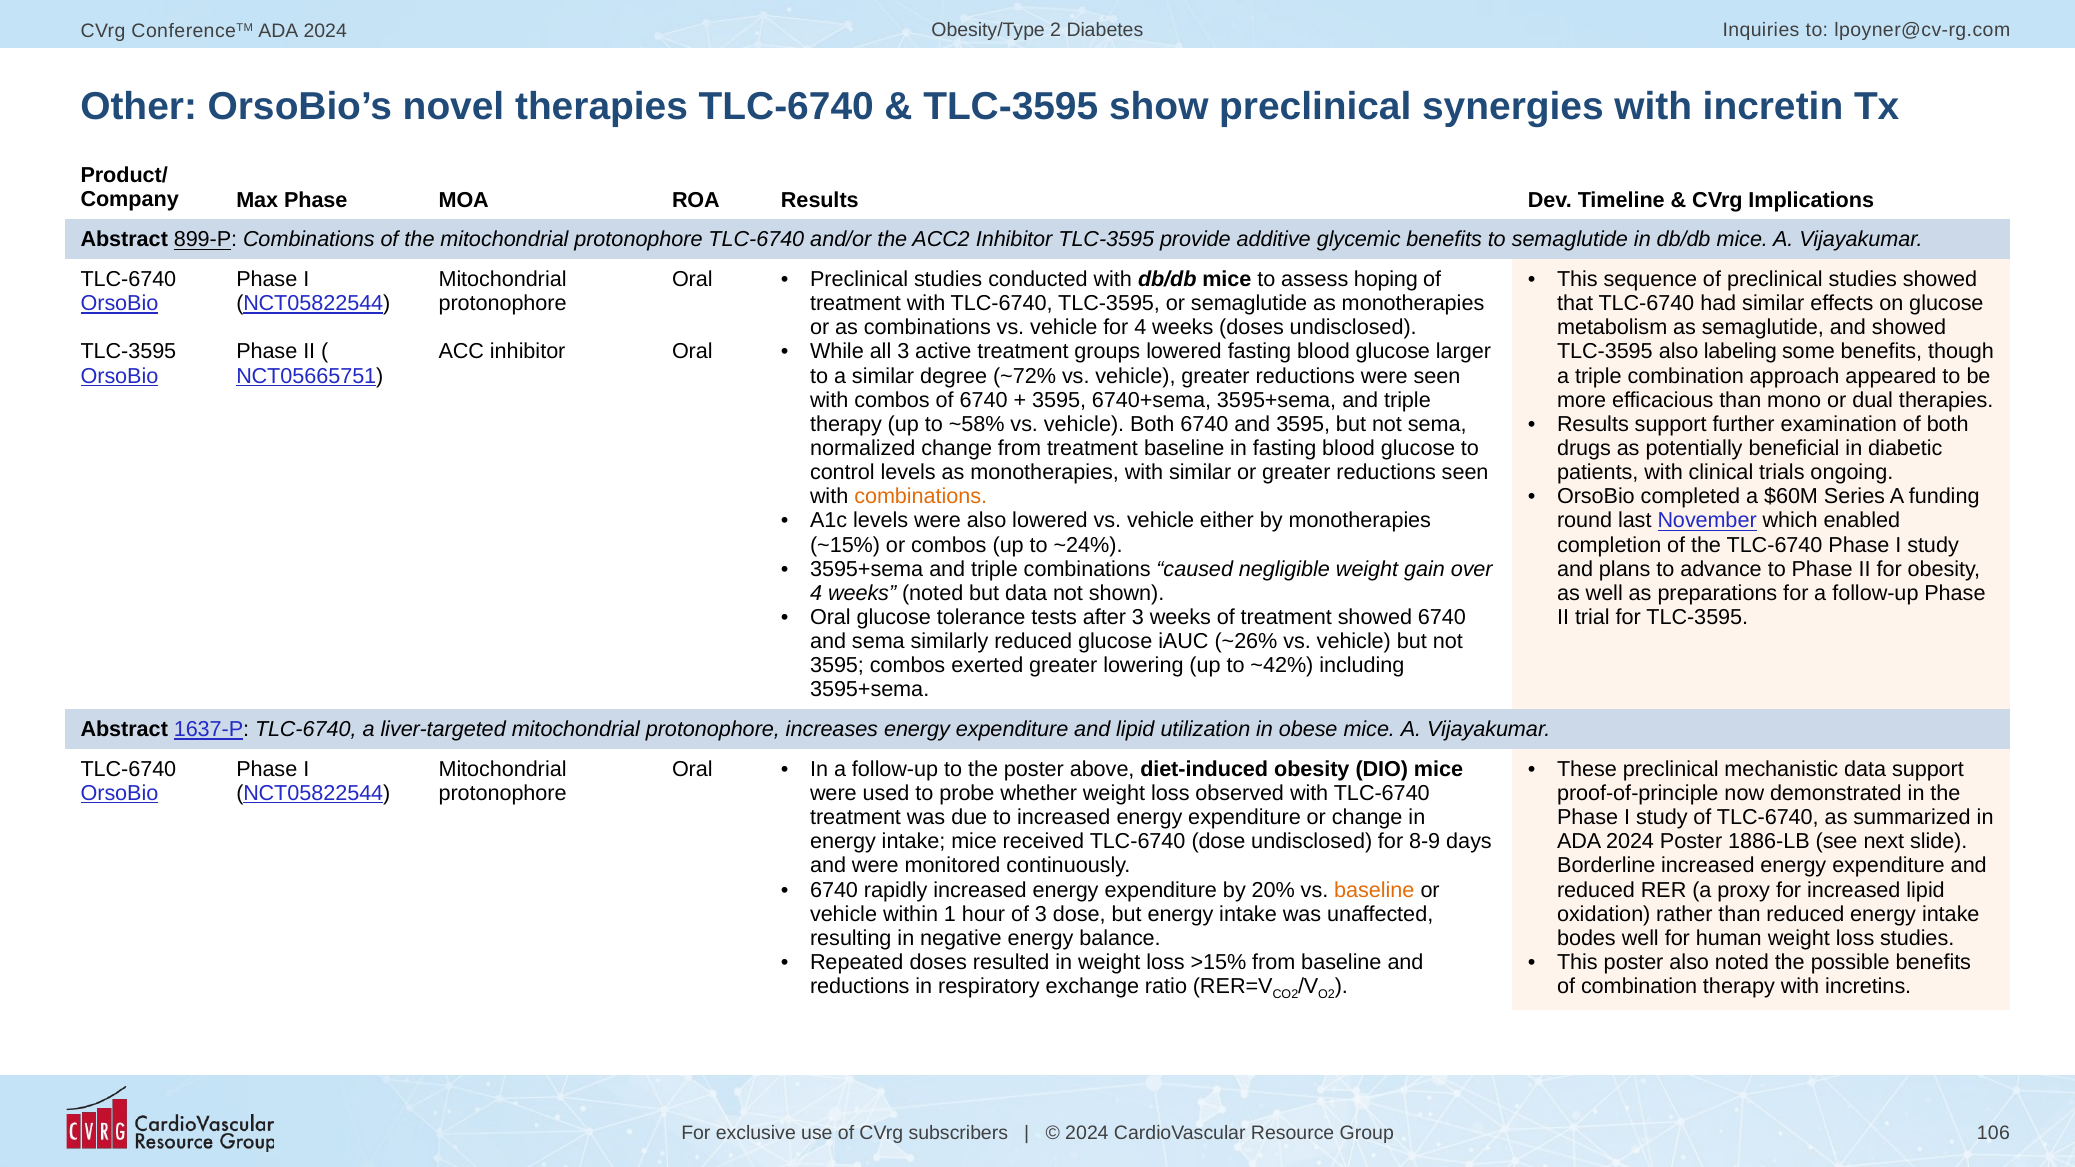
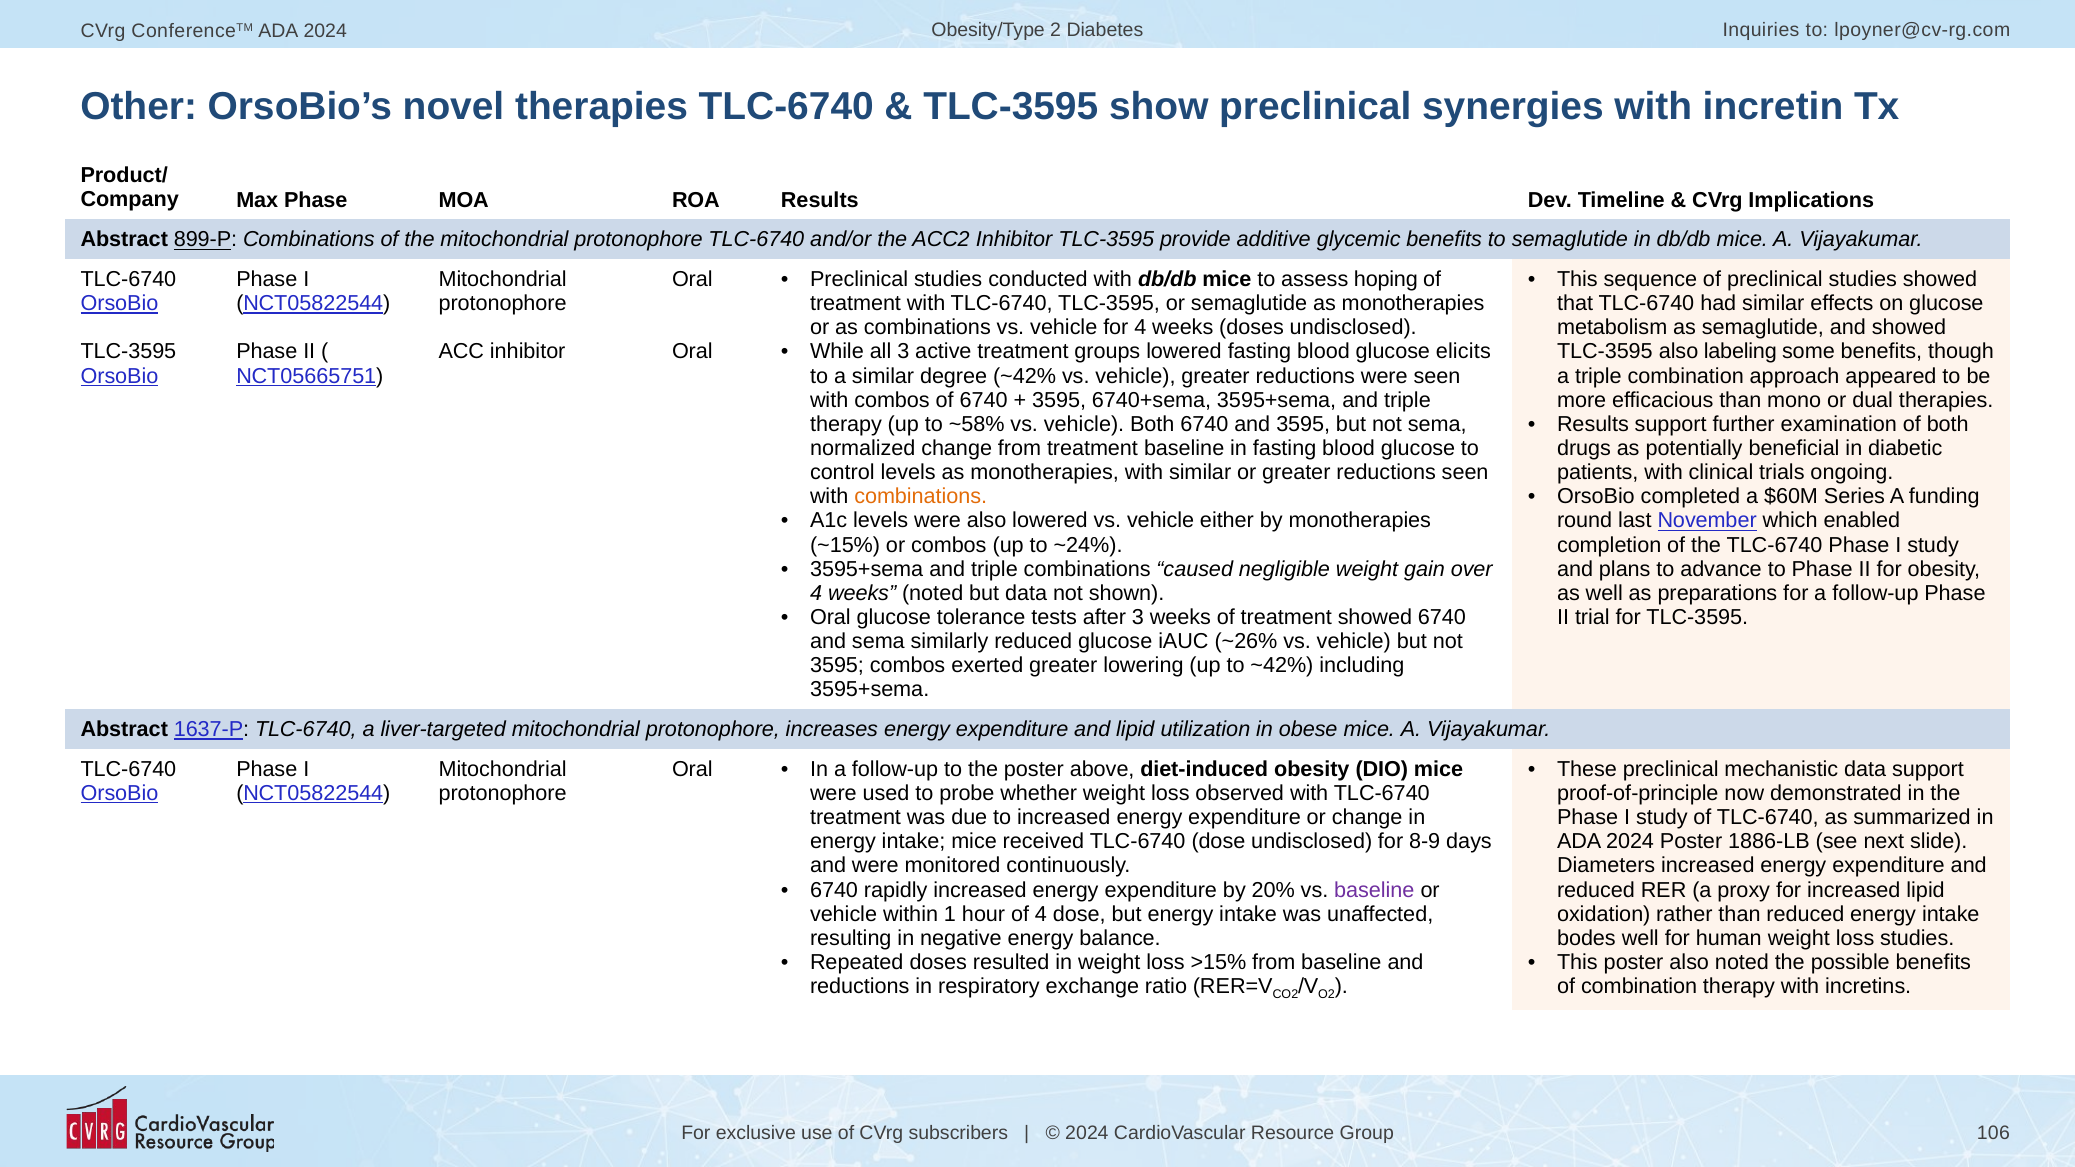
larger: larger -> elicits (1463, 352)
degree ~72%: ~72% -> ~42% (1025, 376)
Borderline: Borderline -> Diameters (1606, 866)
baseline colour: orange -> purple (1374, 890)
of 3: 3 -> 4 (1041, 914)
